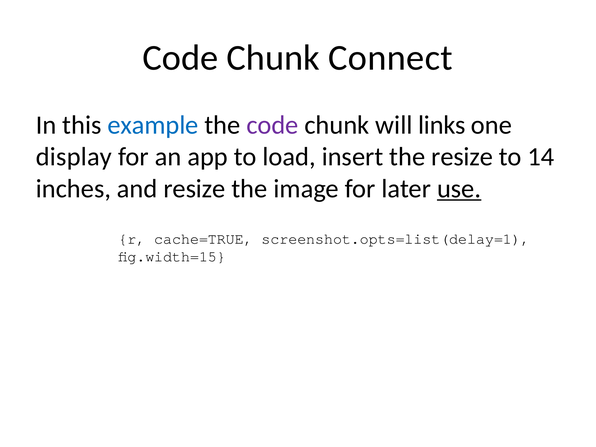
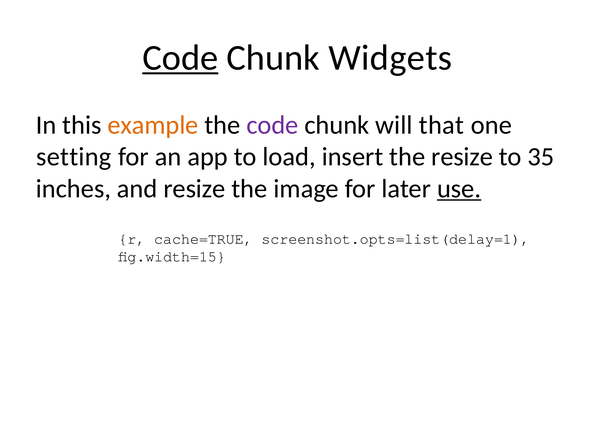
Code underline: none -> present (180, 58)
Connect: Connect -> Widgets (390, 58)
example colour: blue -> orange (153, 125)
links: links -> that (442, 125)
display: display -> setting (74, 157)
14: 14 -> 35 (541, 157)
